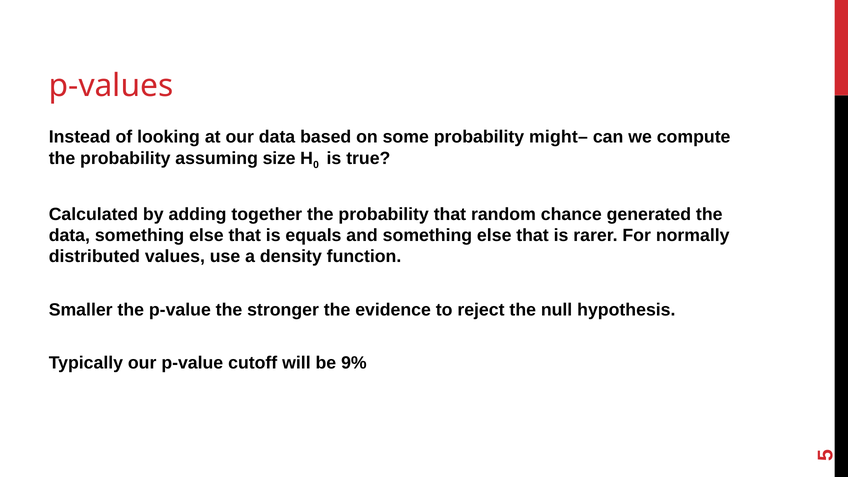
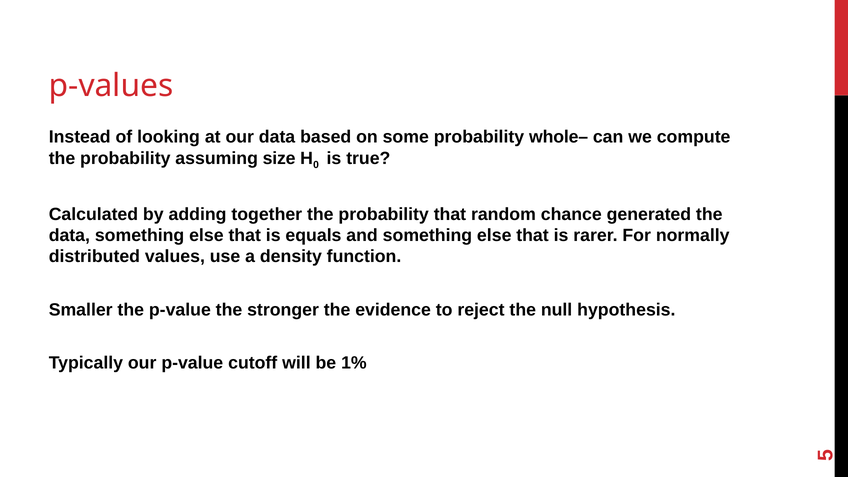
might–: might– -> whole– (559, 137)
9%: 9% -> 1% (354, 363)
